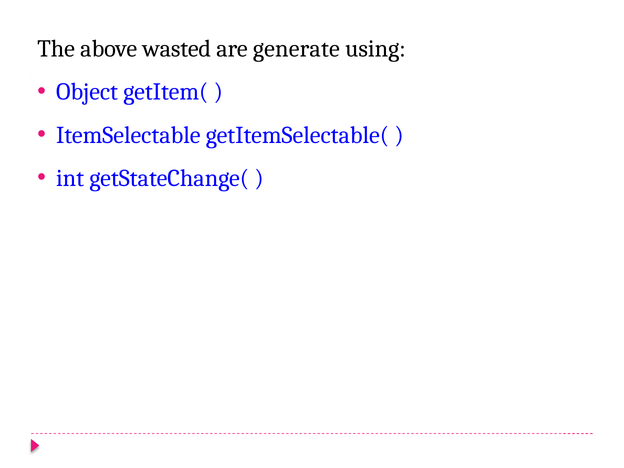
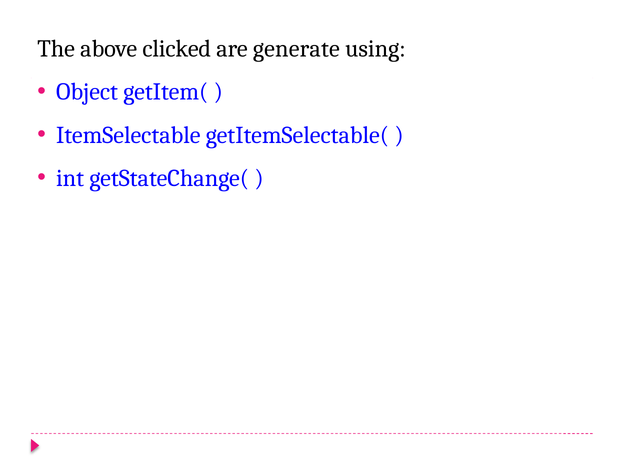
wasted: wasted -> clicked (177, 49)
